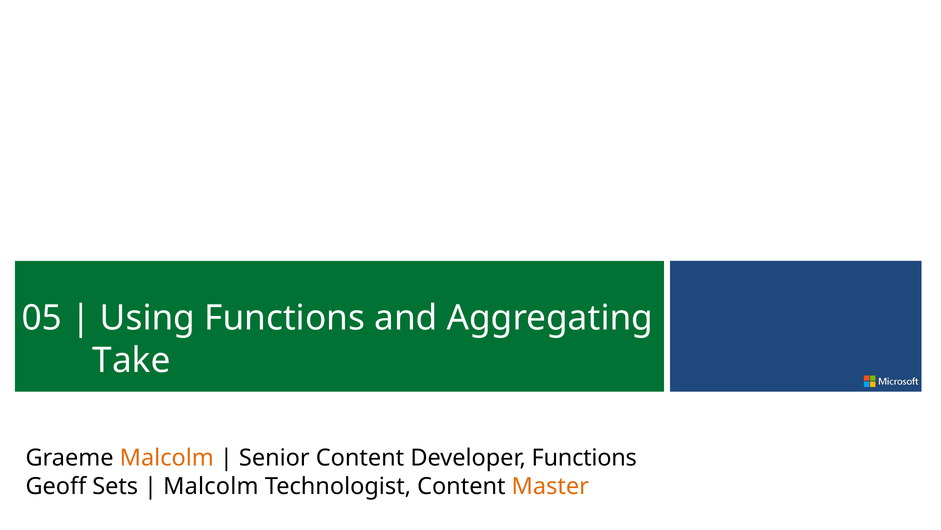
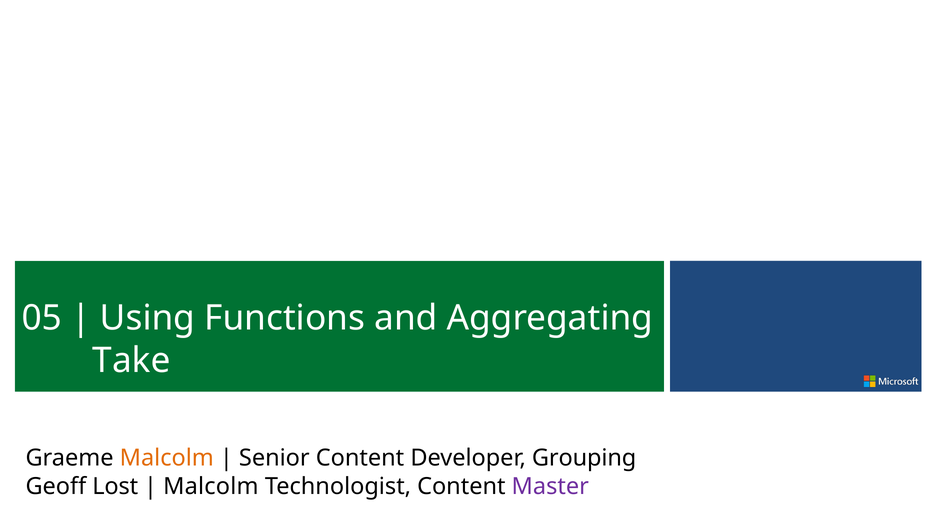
Developer Functions: Functions -> Grouping (584, 458)
Sets: Sets -> Lost (115, 486)
Master colour: orange -> purple (550, 486)
